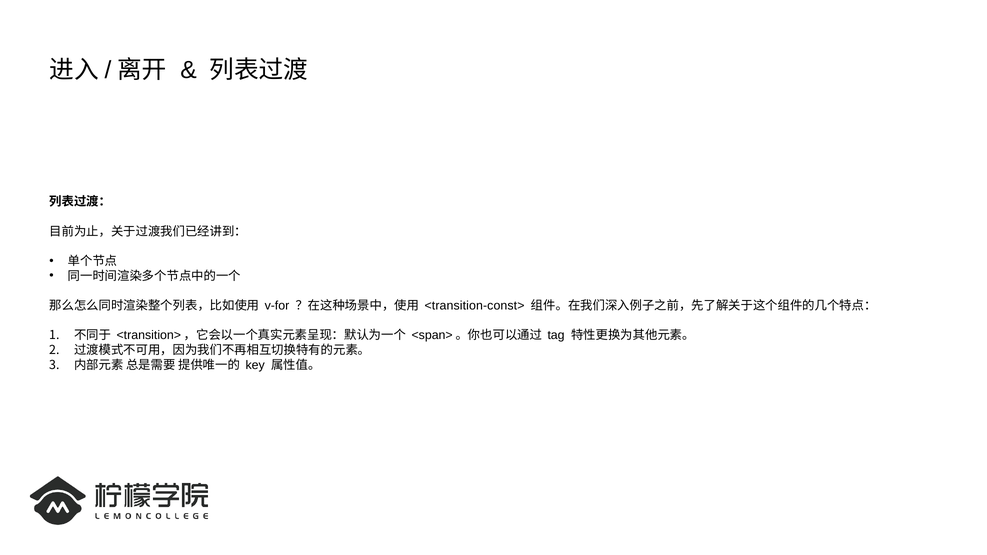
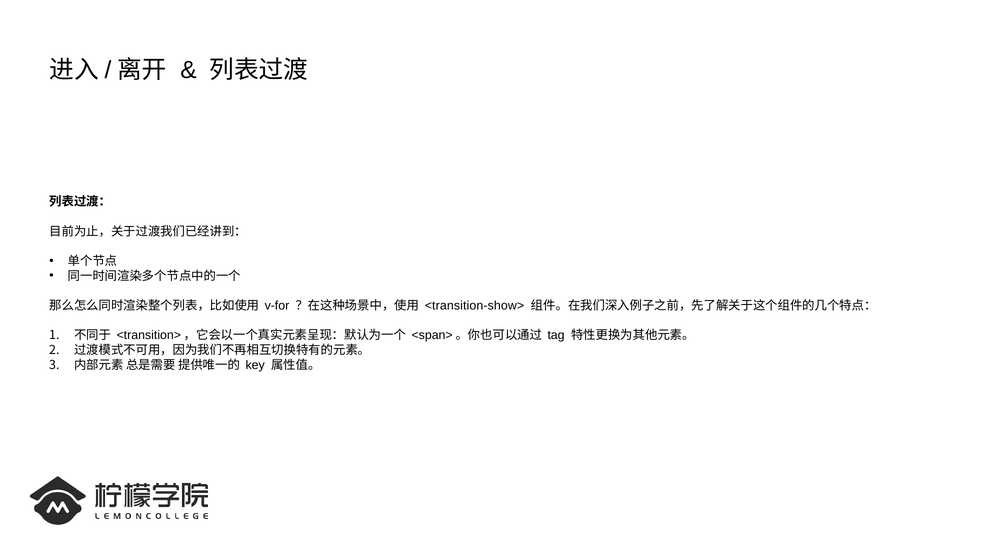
<transition-const>: <transition-const> -> <transition-show> (475, 306)
